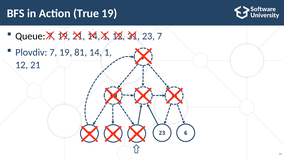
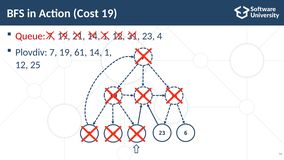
True: True -> Cost (86, 13)
Queue colour: black -> red (30, 36)
23 7: 7 -> 4 (160, 36)
81: 81 -> 61 (81, 52)
21: 21 -> 25 (35, 65)
